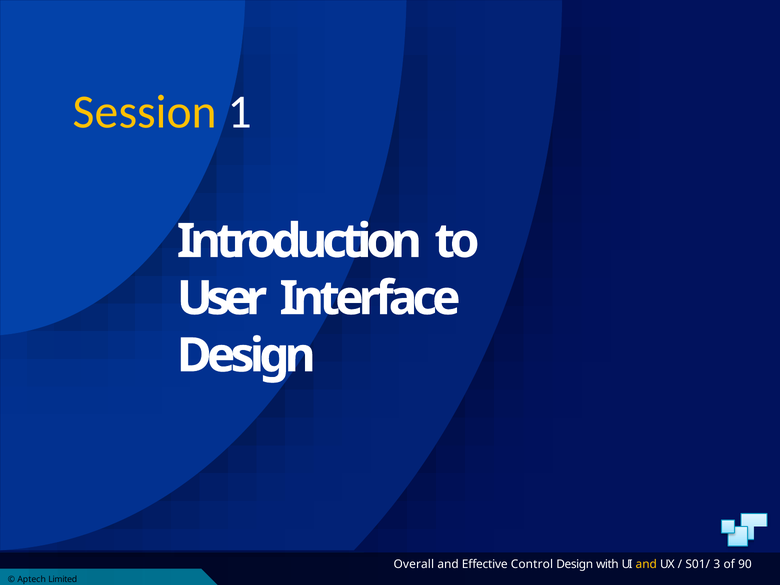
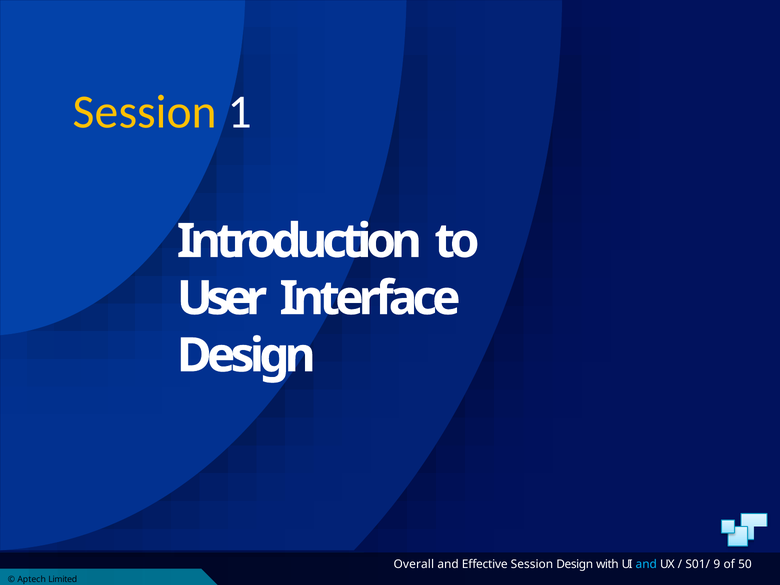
Effective Control: Control -> Session (532, 564)
and colour: yellow -> light blue (646, 564)
3: 3 -> 9 (717, 564)
90: 90 -> 50 (745, 564)
